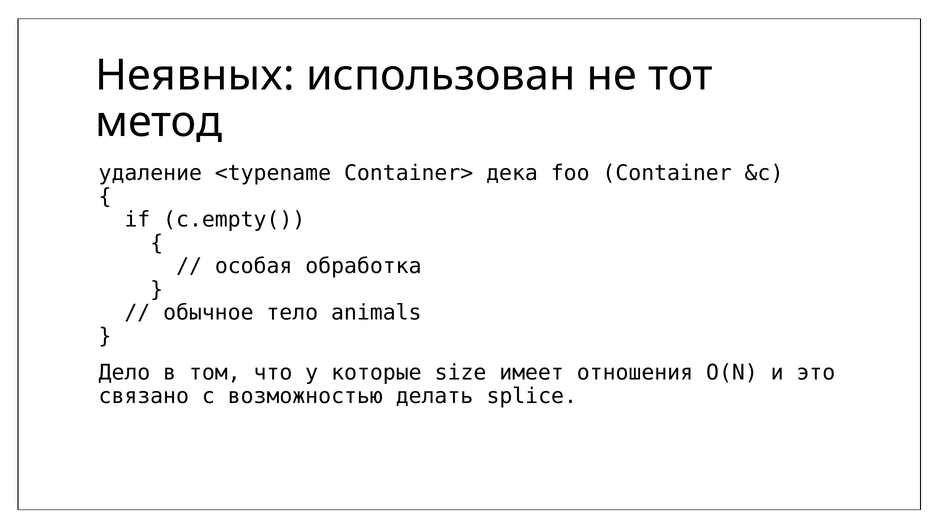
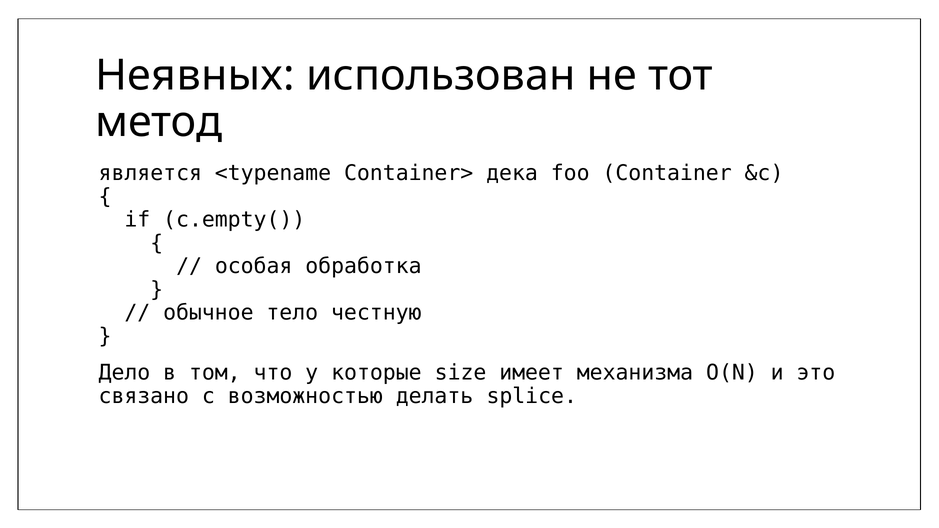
удаление: удаление -> является (150, 173)
animals: animals -> честную (376, 313)
отношения: отношения -> механизма (635, 373)
